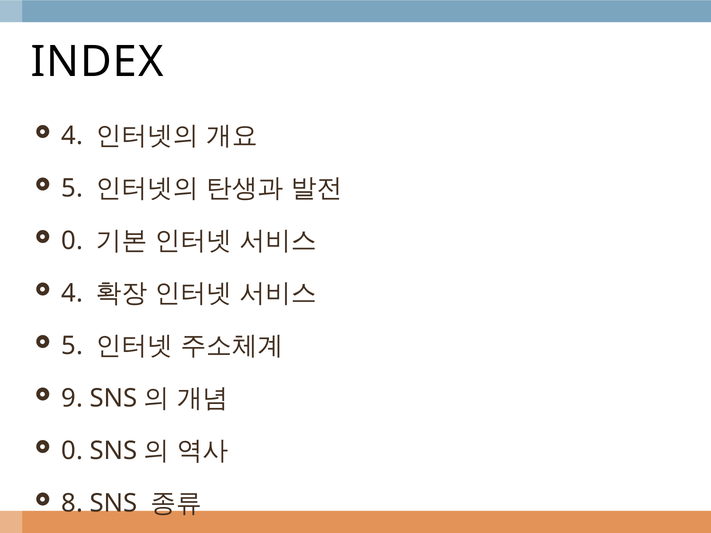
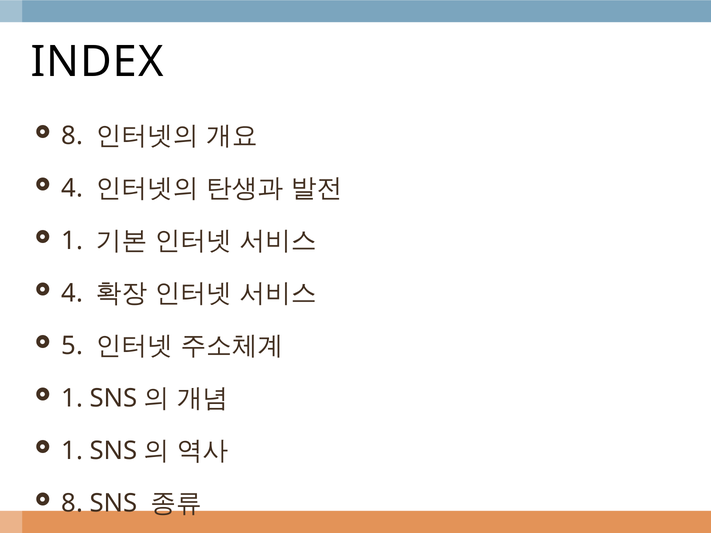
4: 4 -> 8 (72, 136)
5: 5 -> 4 (72, 189)
0: 0 -> 1 (72, 241)
9: 9 -> 1 (72, 399)
0: 0 -> 1 (72, 451)
